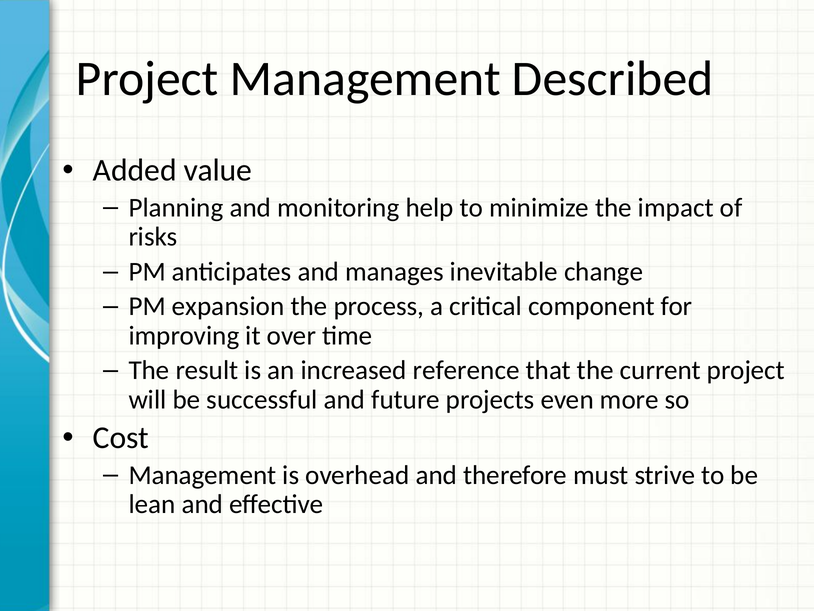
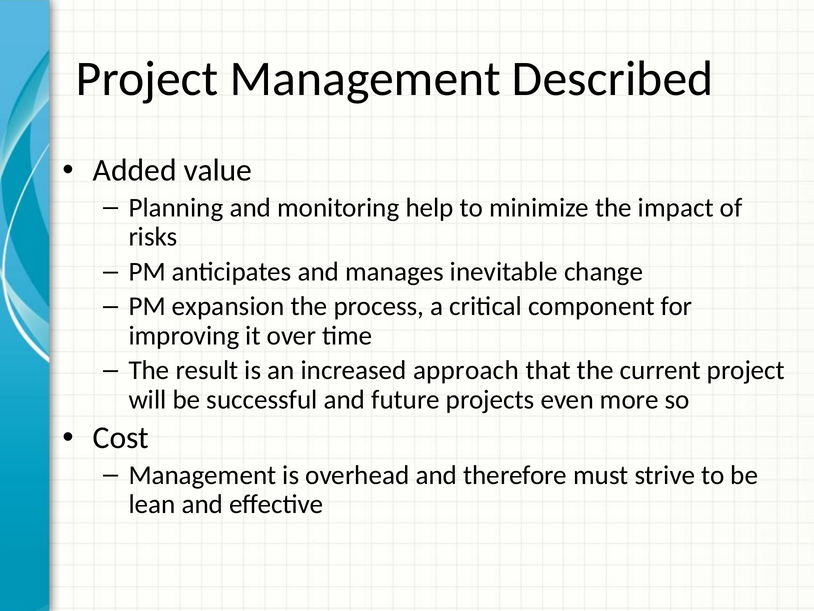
reference: reference -> approach (466, 370)
